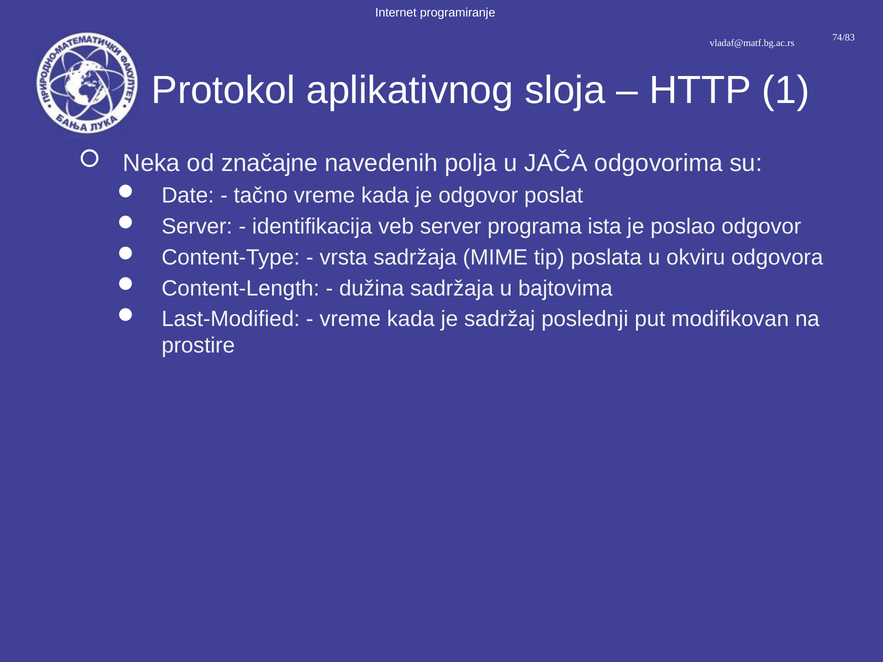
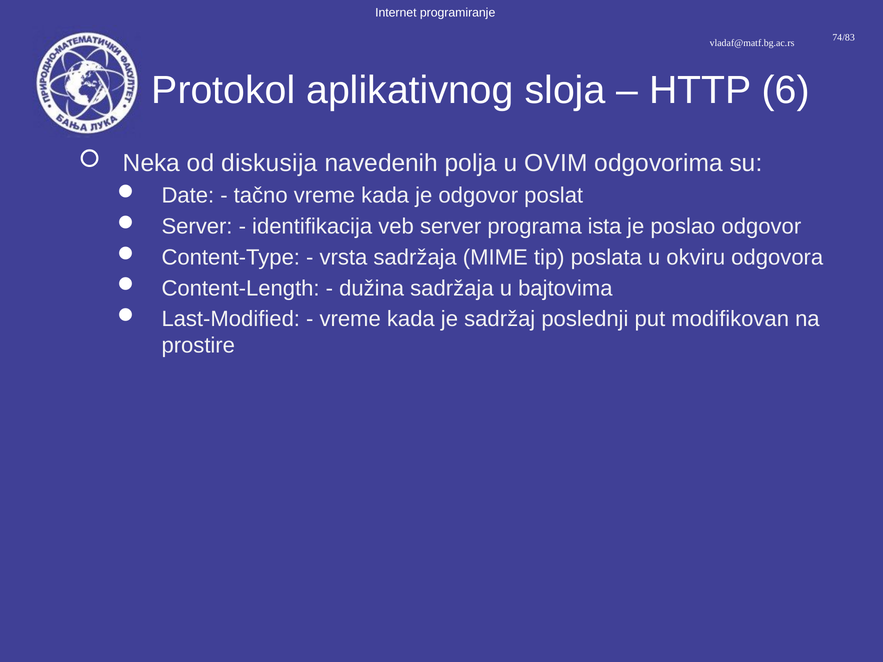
1: 1 -> 6 (786, 90)
značajne: značajne -> diskusija (269, 163)
JAČA: JAČA -> OVIM (556, 163)
